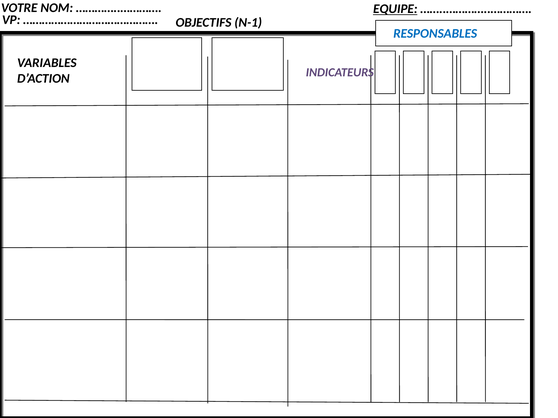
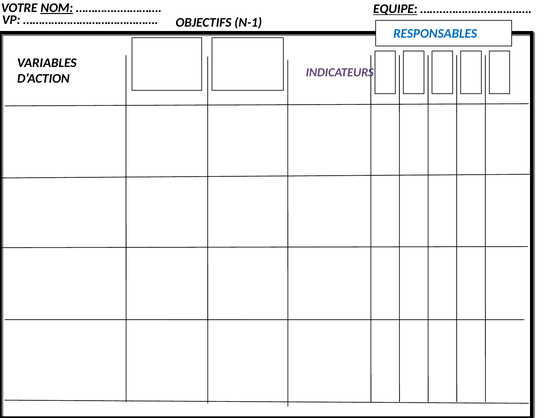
NOM underline: none -> present (57, 8)
